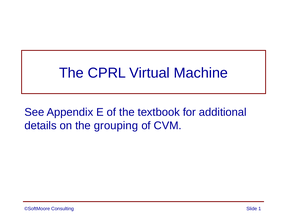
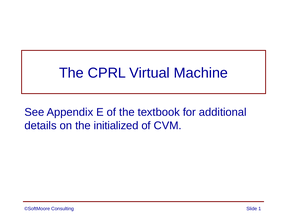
grouping: grouping -> initialized (116, 125)
